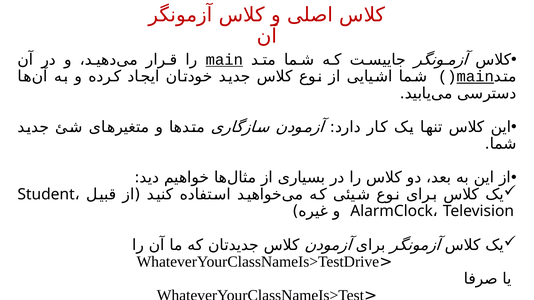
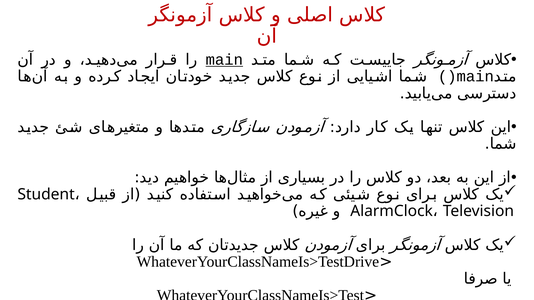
main underline: present -> none (475, 77)
